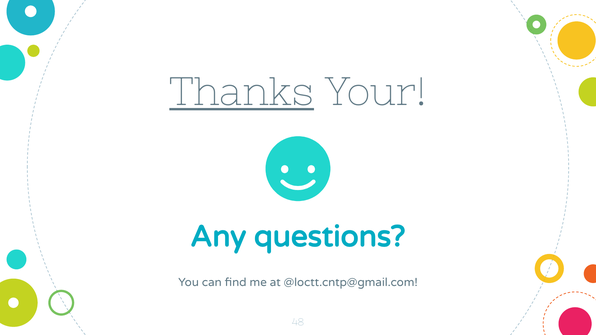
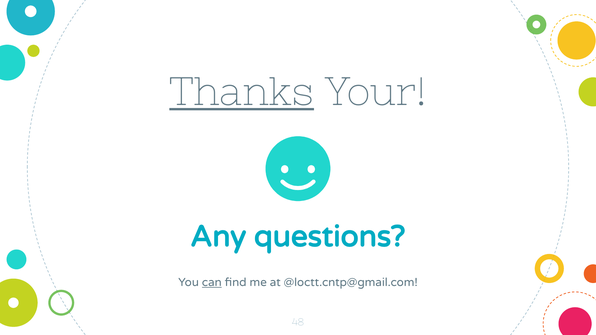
can underline: none -> present (212, 282)
